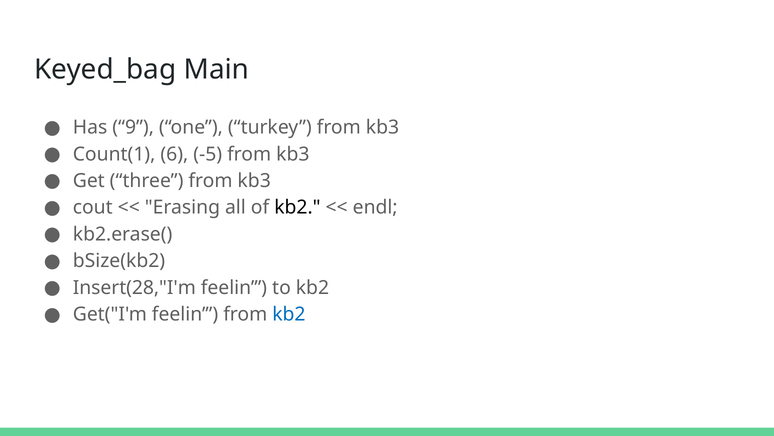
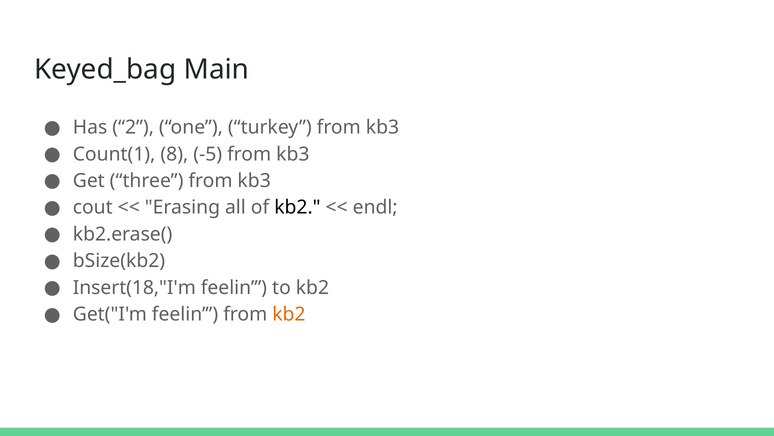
9: 9 -> 2 (133, 127)
6: 6 -> 8 (174, 154)
Insert(28,"I'm: Insert(28,"I'm -> Insert(18,"I'm (134, 287)
kb2 colour: blue -> orange (289, 314)
